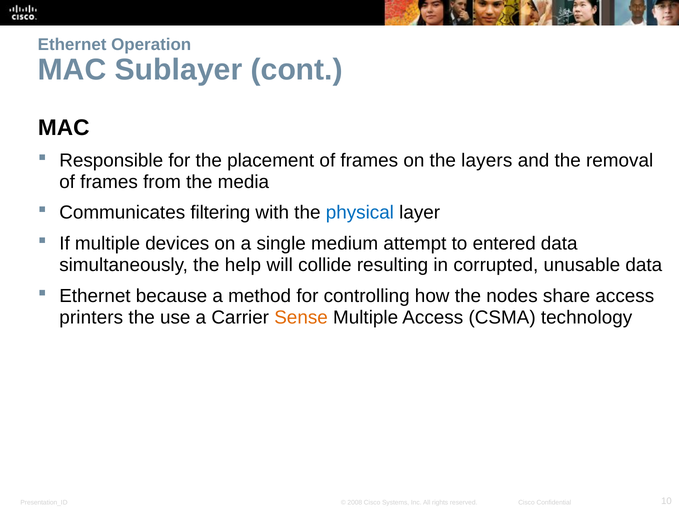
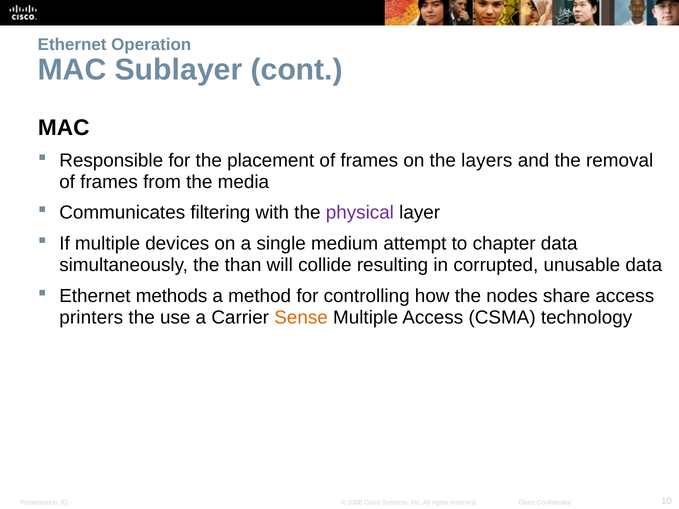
physical colour: blue -> purple (360, 213)
entered: entered -> chapter (504, 244)
help: help -> than (243, 265)
because: because -> methods (172, 296)
